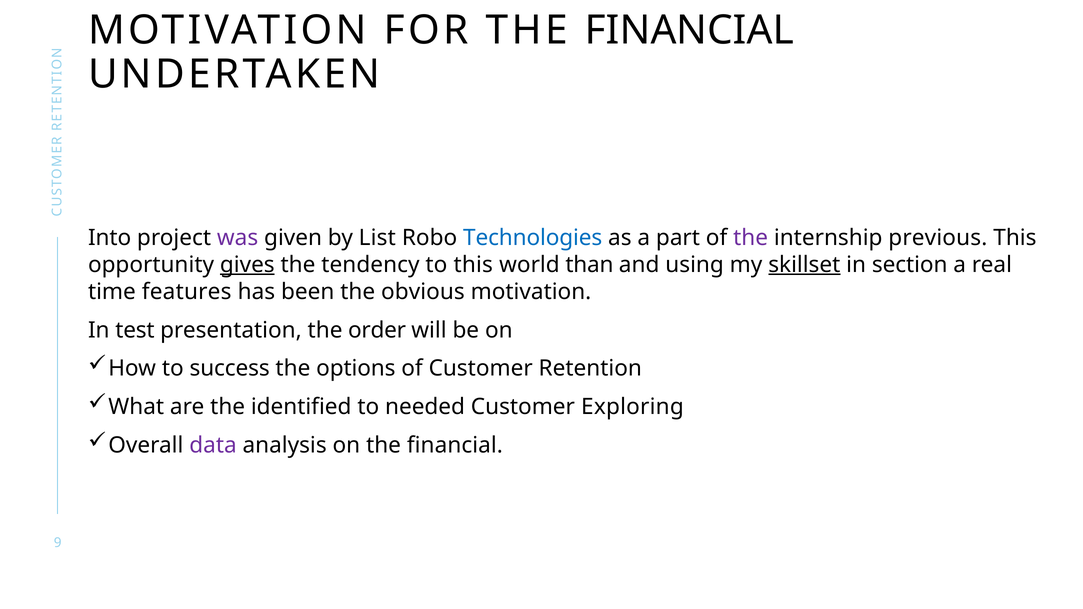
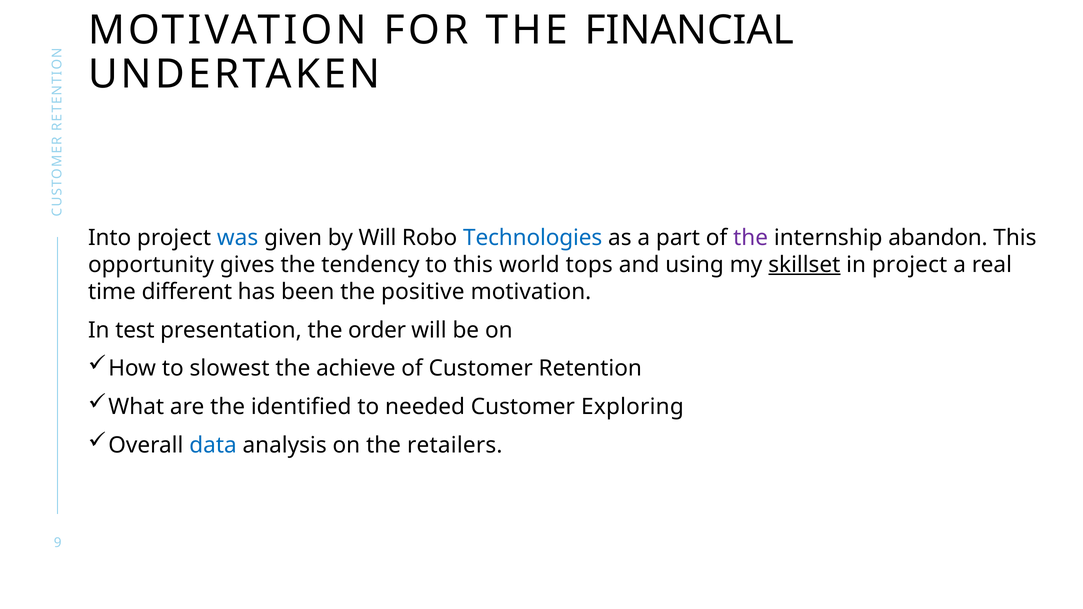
was colour: purple -> blue (238, 238)
by List: List -> Will (377, 238)
previous: previous -> abandon (938, 238)
gives underline: present -> none (247, 265)
than: than -> tops (589, 265)
in section: section -> project (910, 265)
features: features -> different (187, 292)
obvious: obvious -> positive (423, 292)
success: success -> slowest (230, 369)
options: options -> achieve (356, 369)
data colour: purple -> blue (213, 445)
on the financial: financial -> retailers (455, 445)
